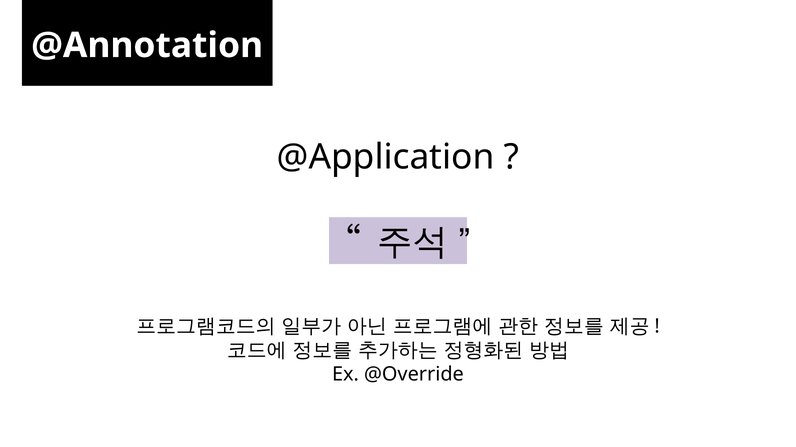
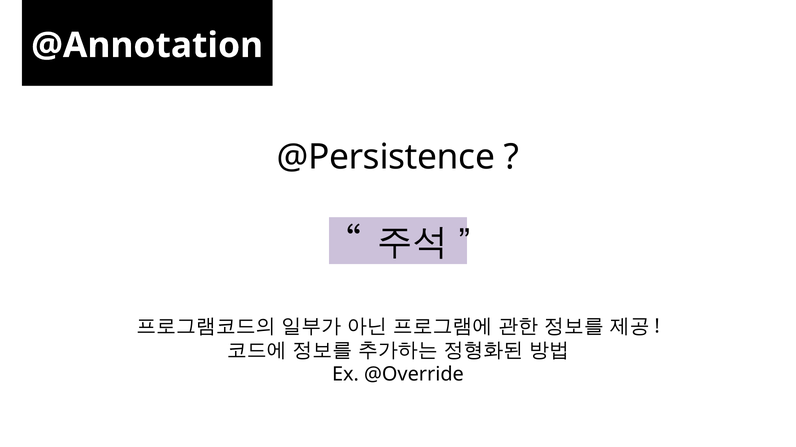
@Application: @Application -> @Persistence (386, 157)
